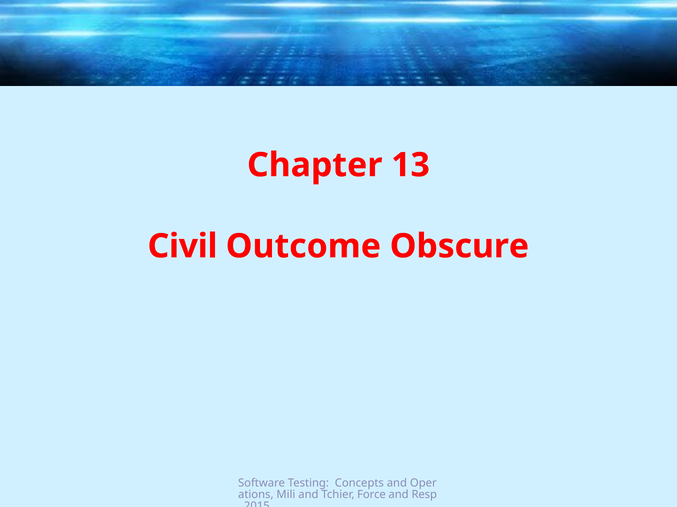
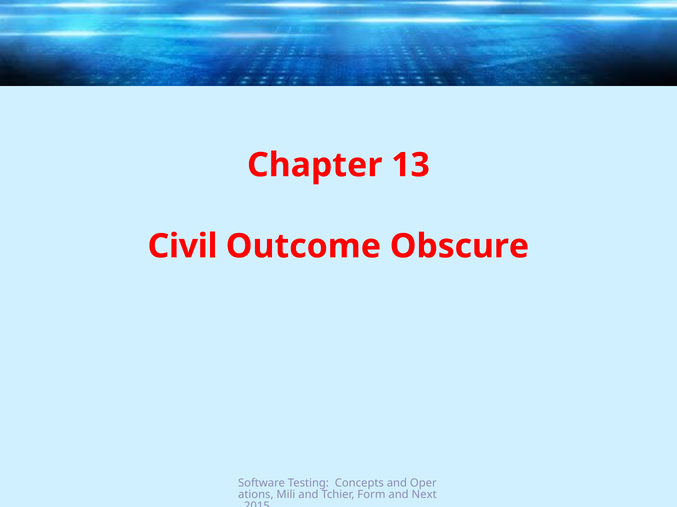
Force: Force -> Form (371, 495)
Resp: Resp -> Next (424, 495)
